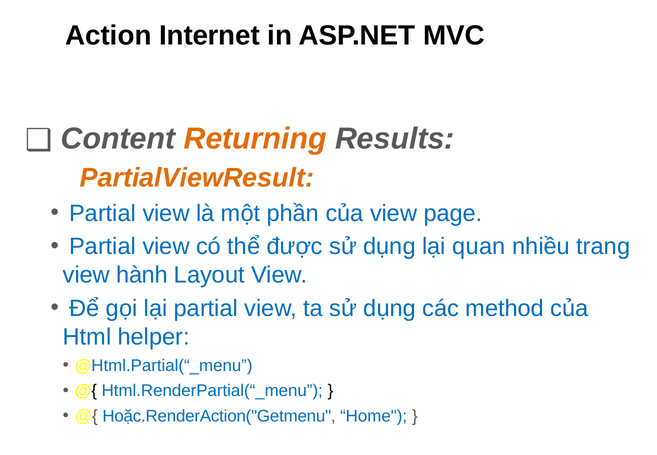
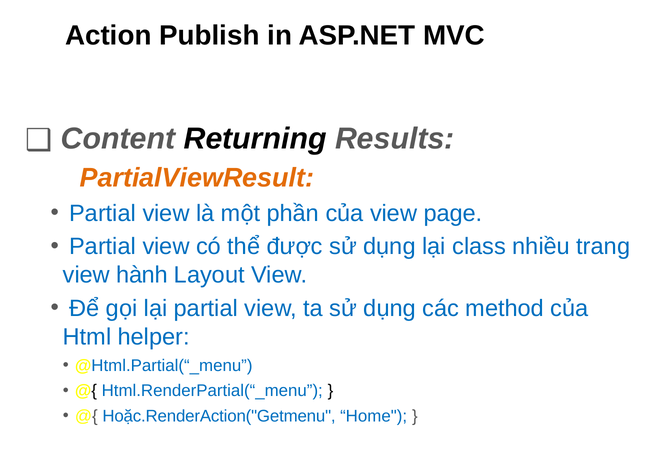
Internet: Internet -> Publish (209, 36)
Returning colour: orange -> black (255, 139)
quan: quan -> class (479, 247)
